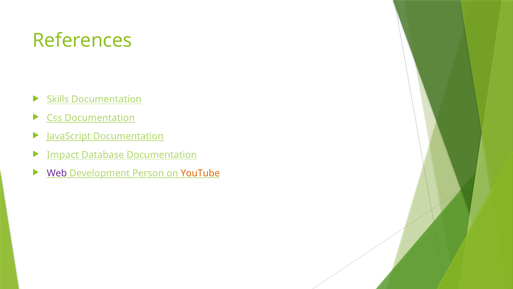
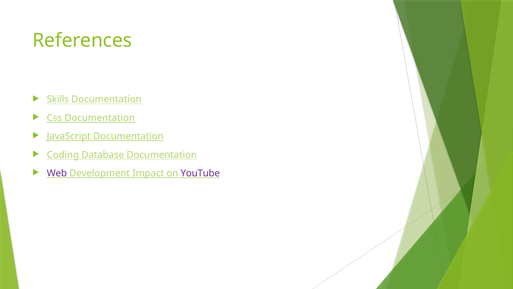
Impact: Impact -> Coding (63, 155)
Person: Person -> Impact (148, 173)
YouTube colour: orange -> purple (200, 173)
